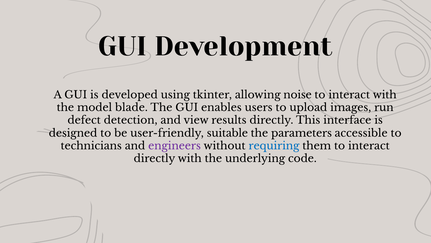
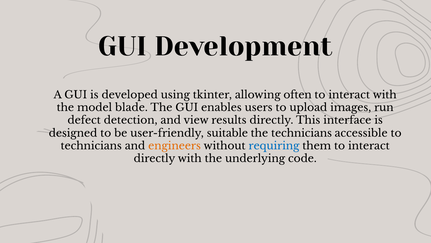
noise: noise -> often (298, 95)
the parameters: parameters -> technicians (302, 133)
engineers colour: purple -> orange (175, 146)
